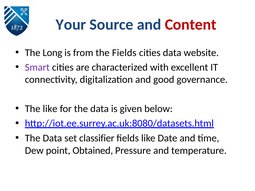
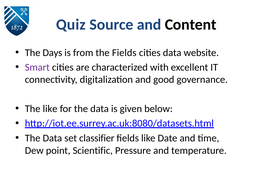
Your: Your -> Quiz (71, 25)
Content colour: red -> black (191, 25)
Long: Long -> Days (52, 53)
Obtained: Obtained -> Scientific (93, 151)
